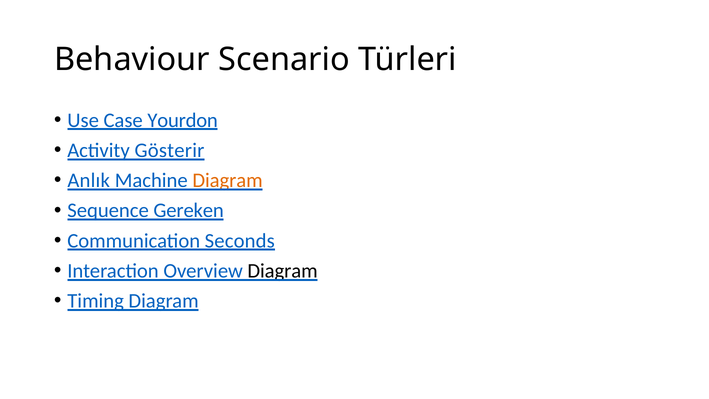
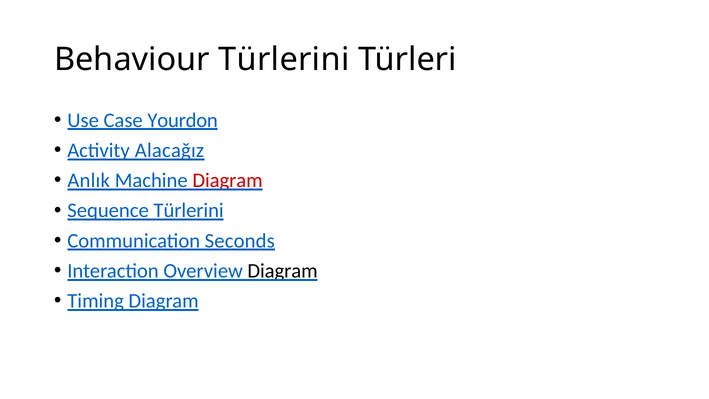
Behaviour Scenario: Scenario -> Türlerini (284, 60)
Gösterir: Gösterir -> Alacağız (170, 150)
Diagram colour: orange -> red (228, 180)
Sequence Gereken: Gereken -> Türlerini (189, 211)
